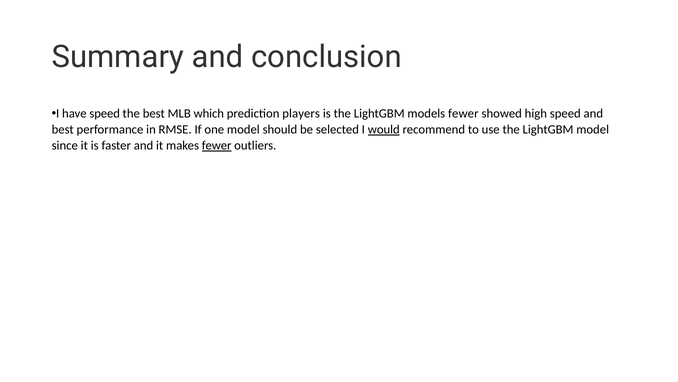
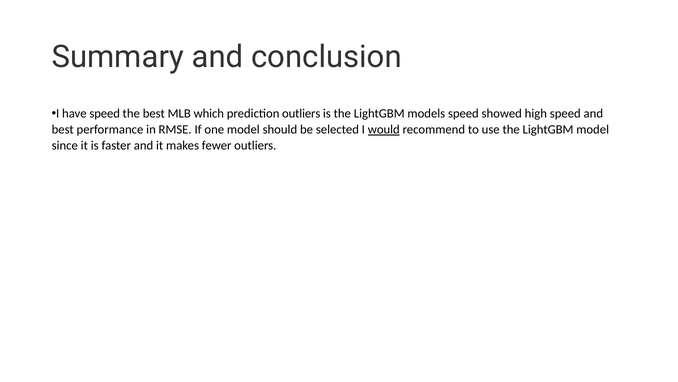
prediction players: players -> outliers (301, 113)
models fewer: fewer -> speed (463, 113)
fewer underline: present -> none (217, 145)
